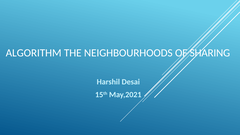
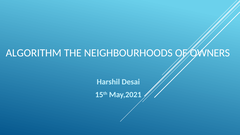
SHARING: SHARING -> OWNERS (210, 53)
